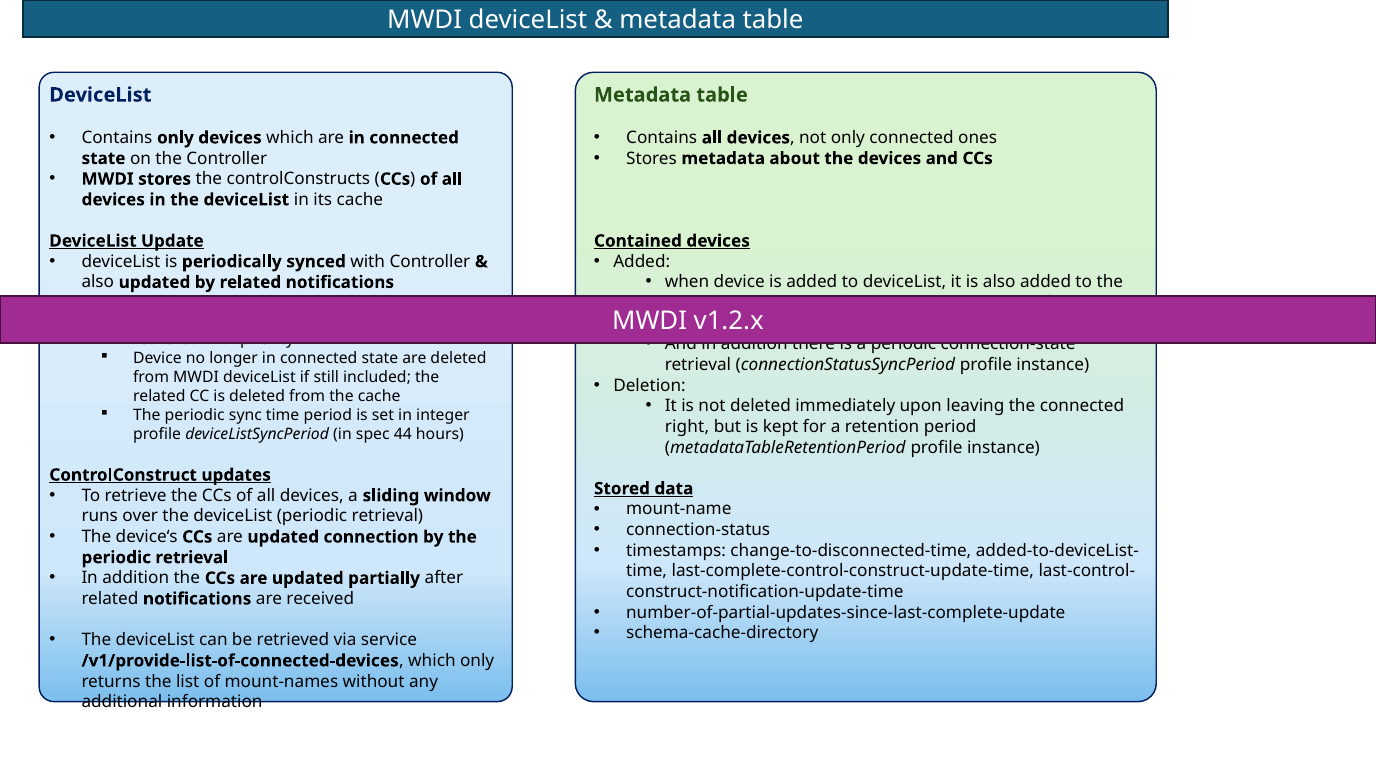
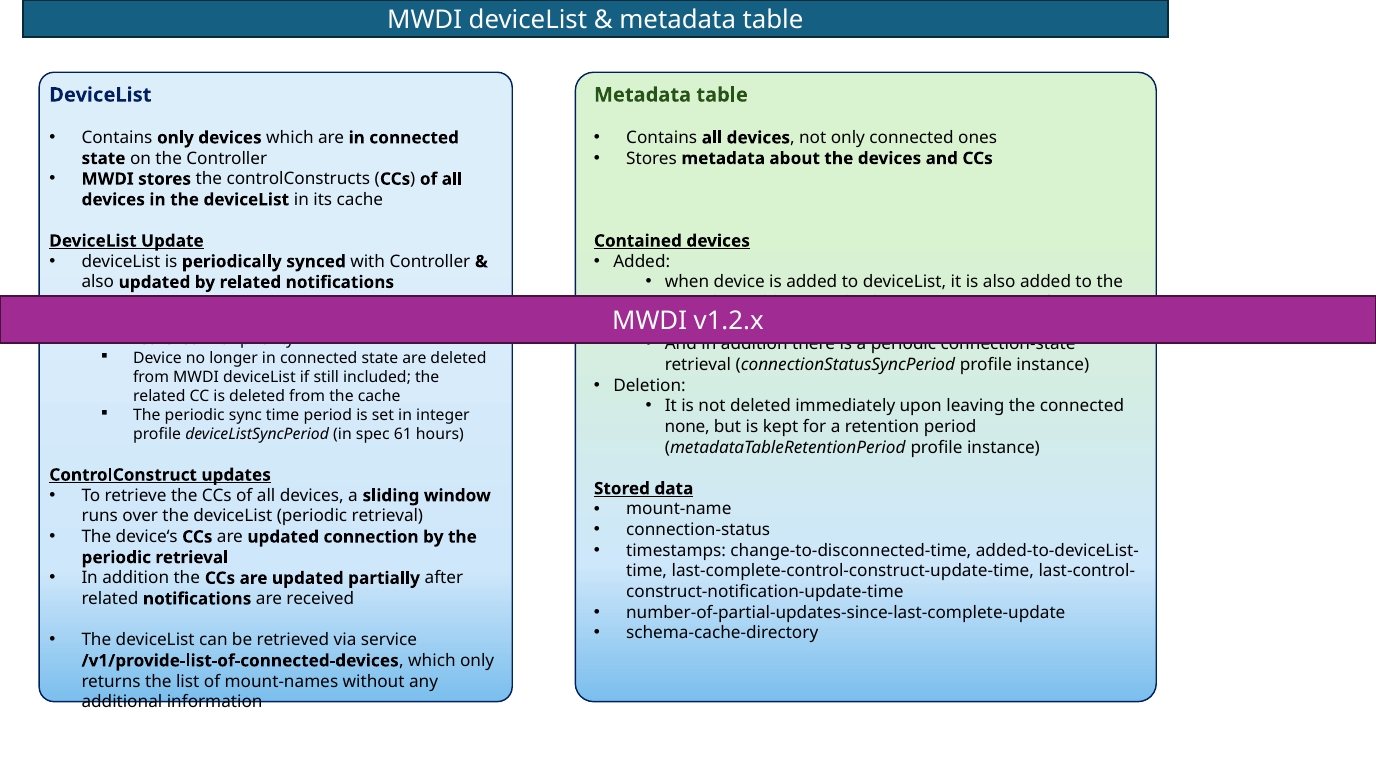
right: right -> none (687, 427)
44: 44 -> 61 (403, 434)
